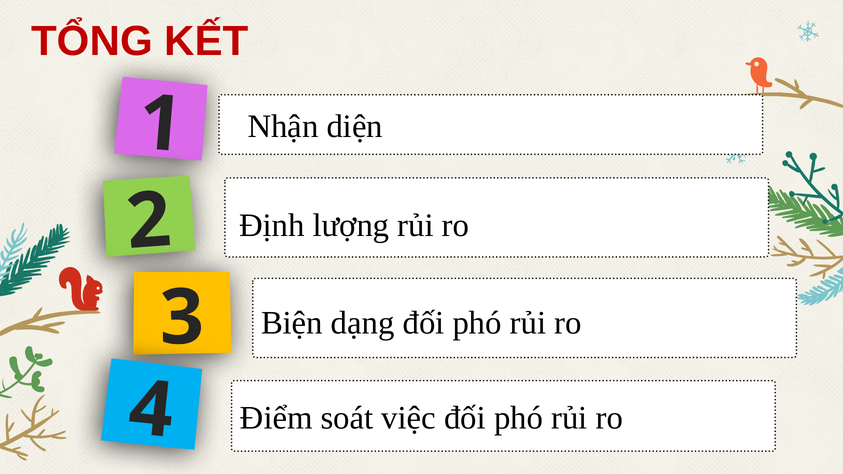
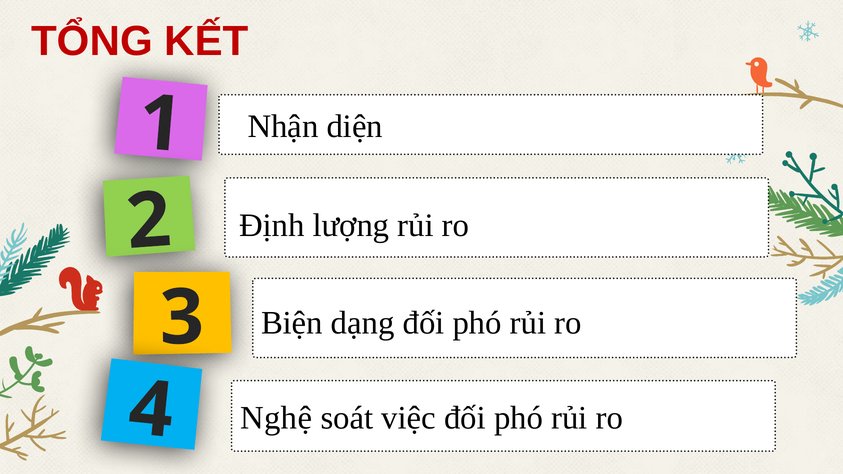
Điểm: Điểm -> Nghệ (276, 418)
